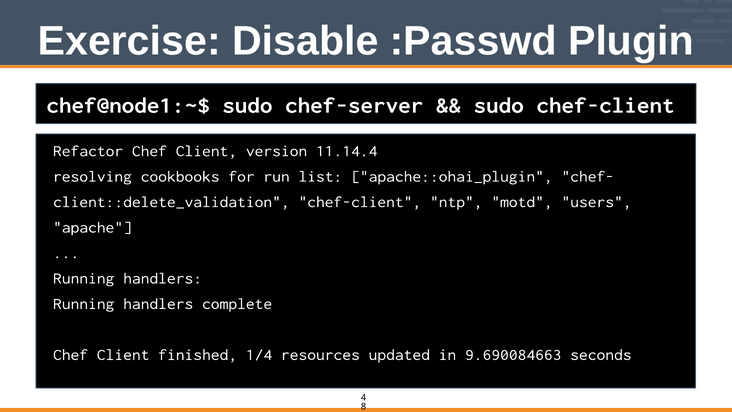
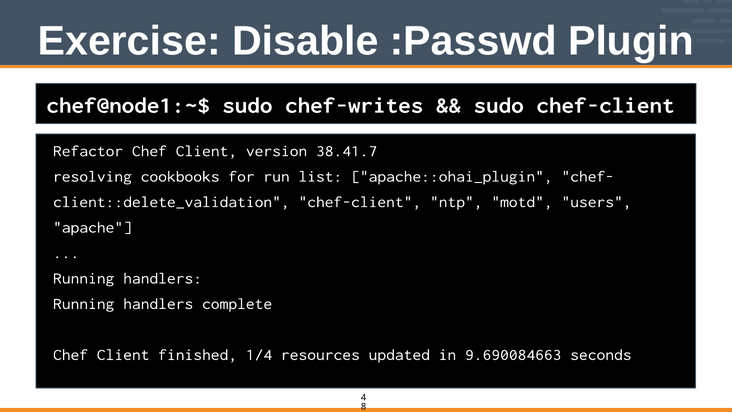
chef-server: chef-server -> chef-writes (354, 105)
11.14.4: 11.14.4 -> 38.41.7 (347, 151)
